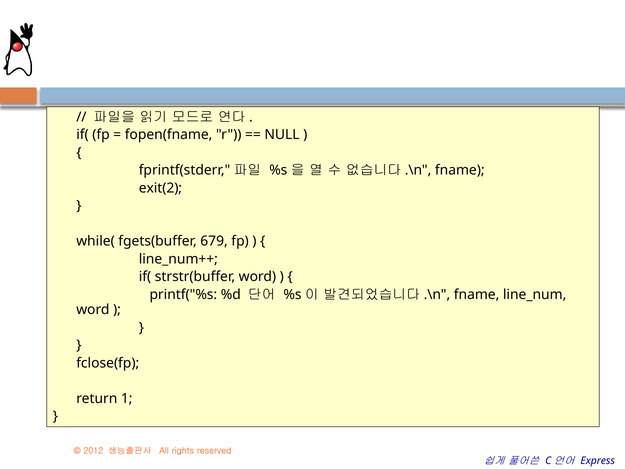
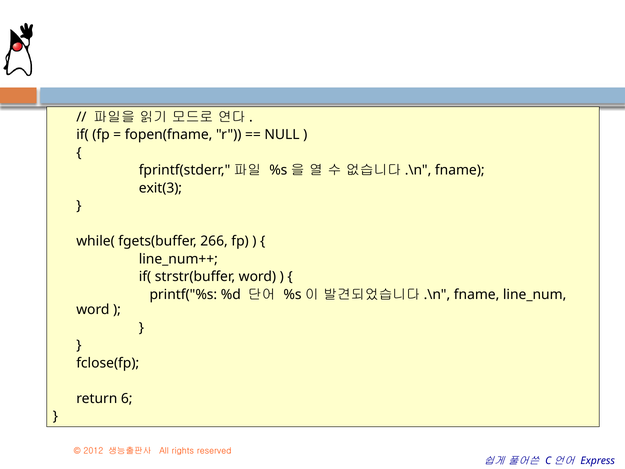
exit(2: exit(2 -> exit(3 (160, 188)
679: 679 -> 266 (214, 241)
1: 1 -> 6 (127, 398)
